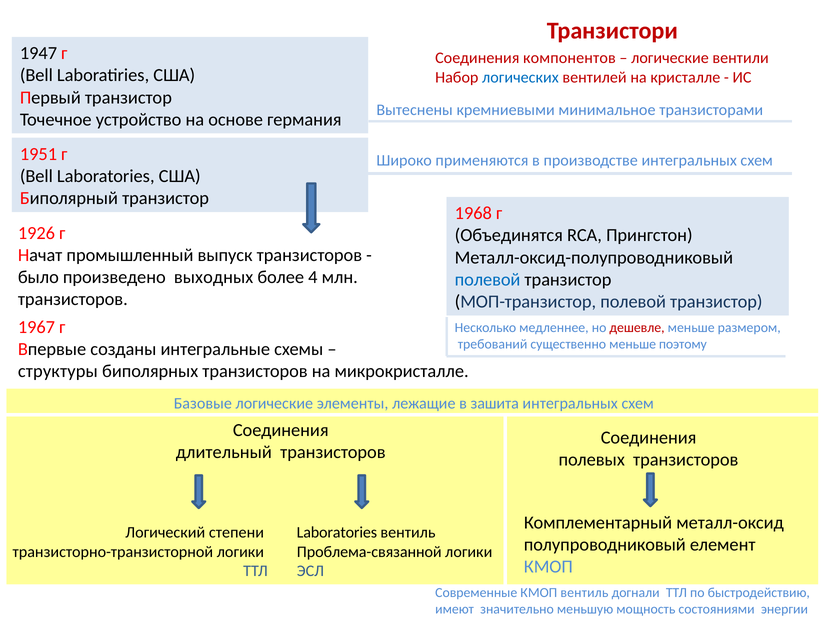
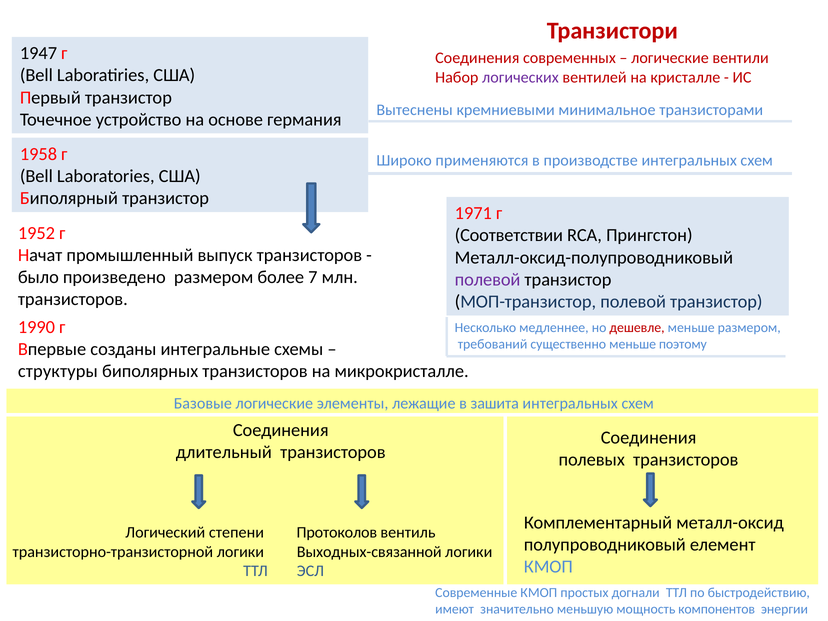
компонентов: компонентов -> современных (569, 58)
логических colour: blue -> purple (520, 77)
1951: 1951 -> 1958 (38, 154)
1968: 1968 -> 1971 (473, 213)
1926: 1926 -> 1952 (36, 233)
Объединятся: Объединятся -> Соответствии (509, 235)
произведено выходных: выходных -> размером (214, 277)
4: 4 -> 7 (313, 277)
полевой colour: blue -> purple (488, 280)
1967: 1967 -> 1990 (36, 327)
Laboratories: Laboratories -> Протоколов (337, 532)
Проблема-связанной: Проблема-связанной -> Выходных-связанной (369, 552)
КМОП вентиль: вентиль -> простых (584, 592)
состояниями: состояниями -> компонентов (717, 609)
